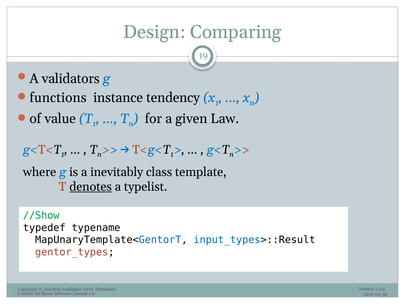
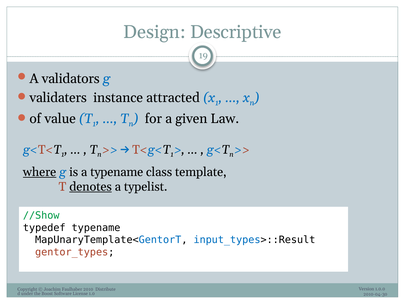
Comparing: Comparing -> Descriptive (236, 32)
functions: functions -> validaters (58, 98)
tendency: tendency -> attracted (173, 98)
where underline: none -> present (40, 172)
a inevitably: inevitably -> typename (117, 172)
